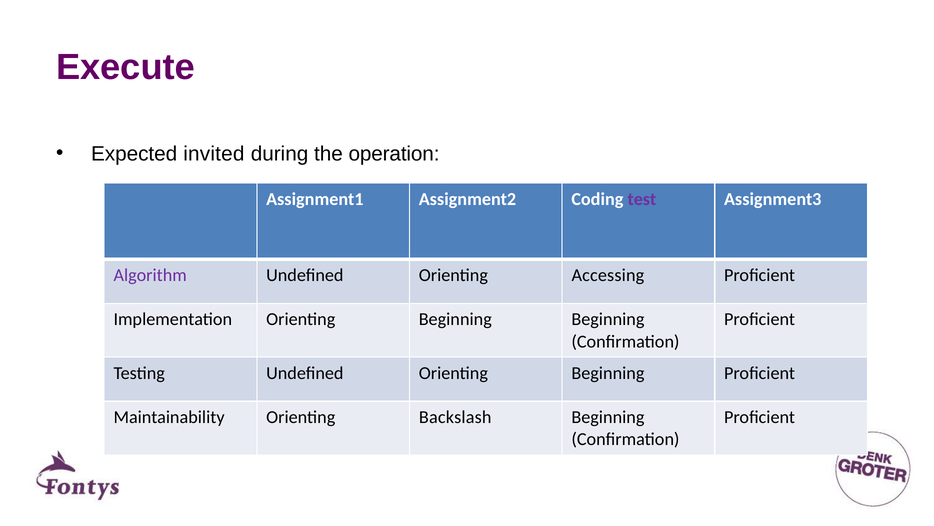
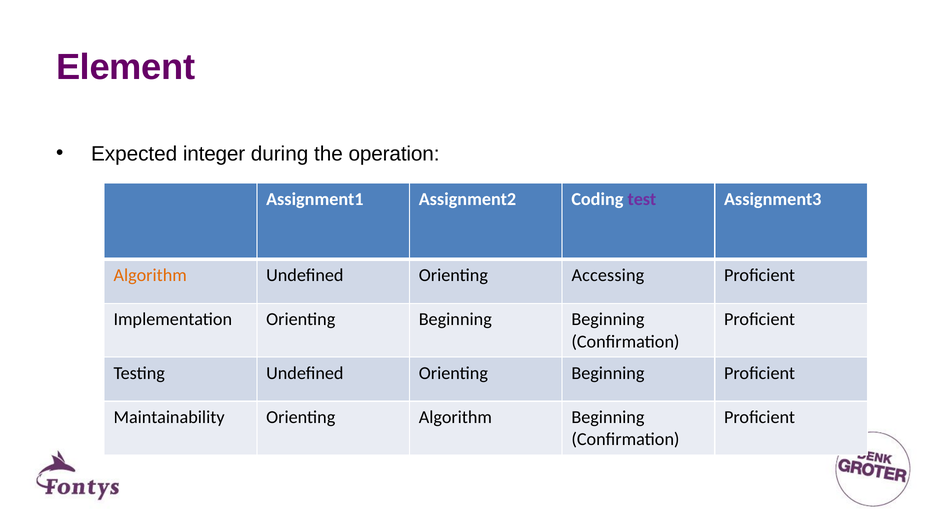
Execute: Execute -> Element (126, 67)
invited: invited -> integer (214, 154)
Algorithm colour: purple -> orange (150, 275)
Orienting Backslash: Backslash -> Algorithm (455, 417)
